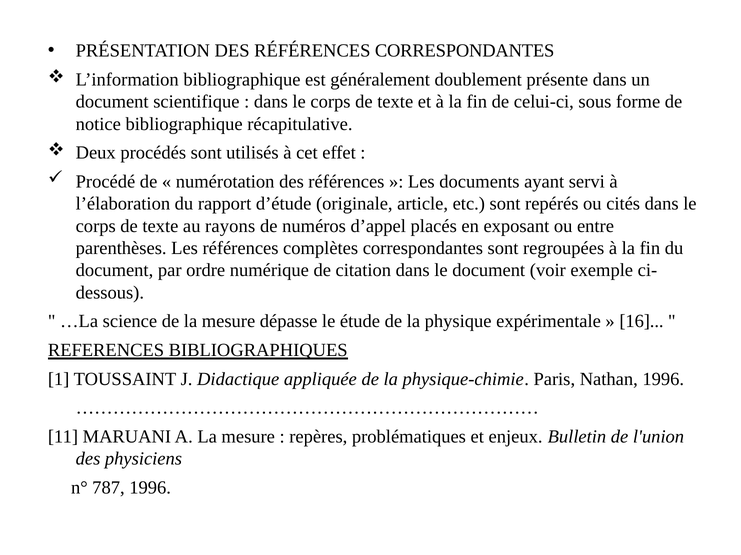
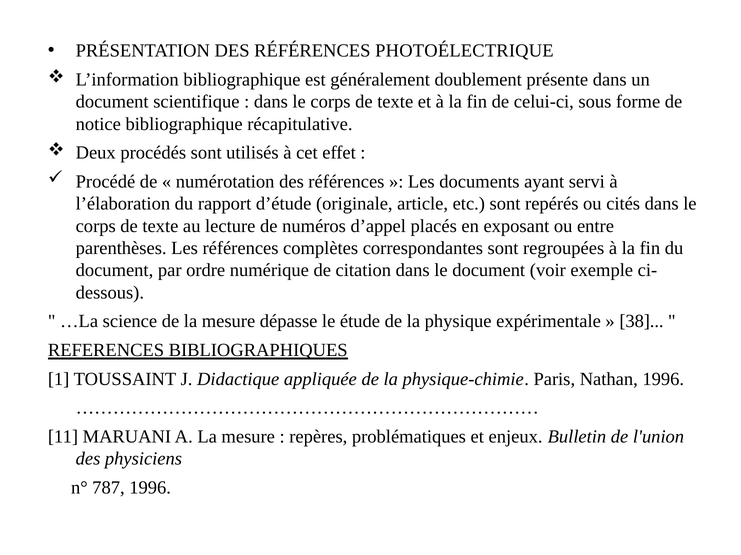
RÉFÉRENCES CORRESPONDANTES: CORRESPONDANTES -> PHOTOÉLECTRIQUE (464, 51)
rayons: rayons -> lecture (230, 226)
16: 16 -> 38 (641, 322)
